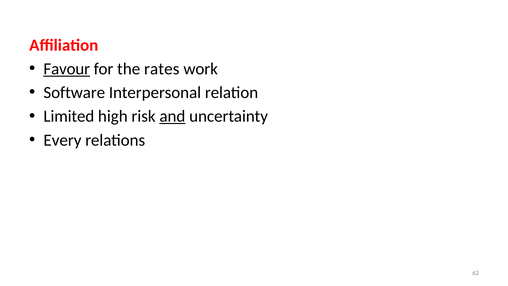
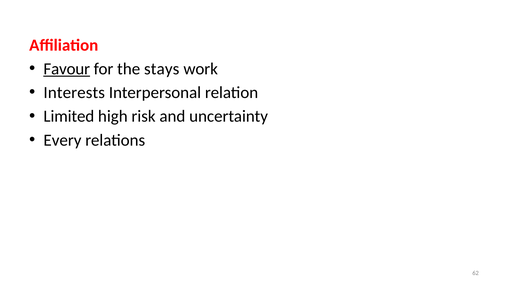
rates: rates -> stays (162, 69)
Software: Software -> Interests (74, 93)
and underline: present -> none (172, 116)
